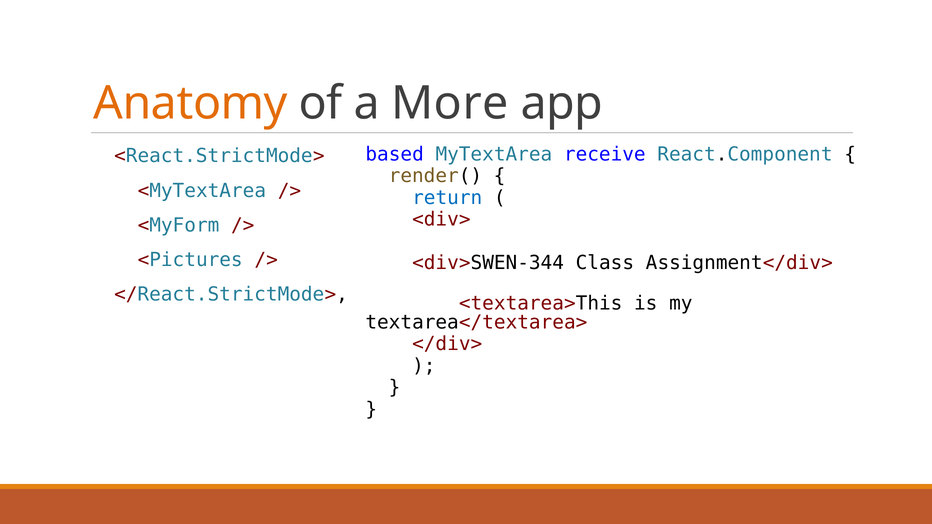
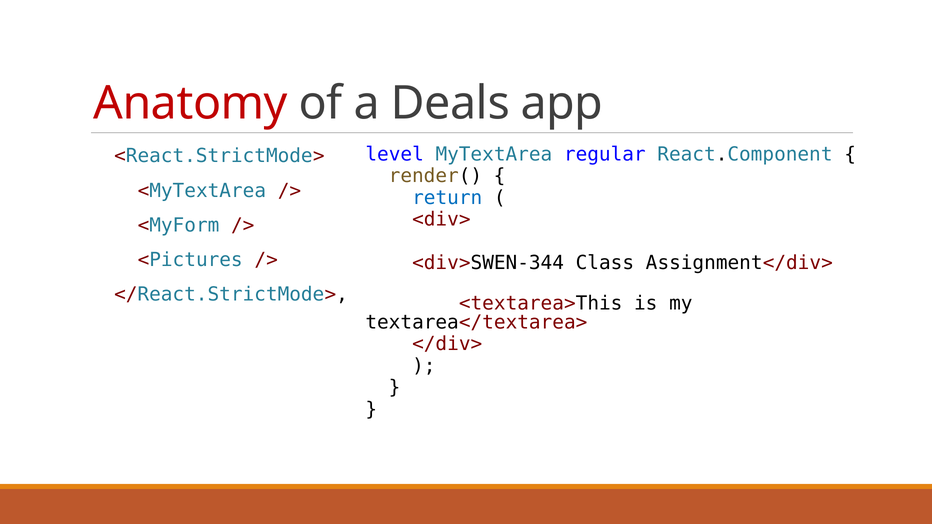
Anatomy colour: orange -> red (190, 103)
More: More -> Deals (450, 103)
based: based -> level (395, 154)
receive: receive -> regular (605, 154)
